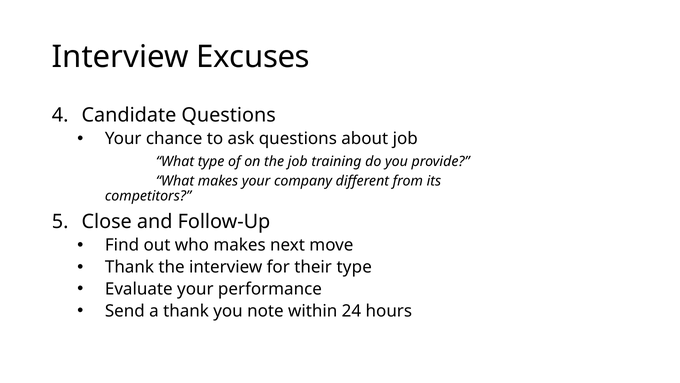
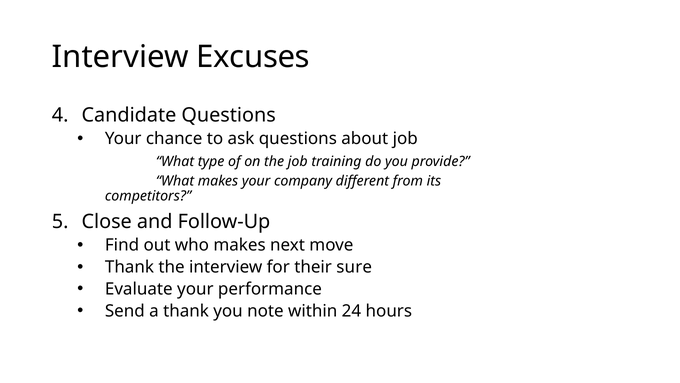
their type: type -> sure (354, 267)
